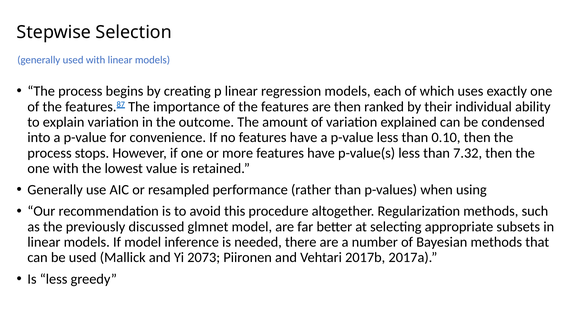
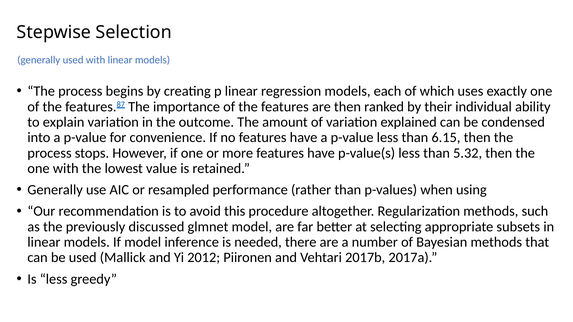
0.10: 0.10 -> 6.15 (446, 138)
7.32: 7.32 -> 5.32 (468, 153)
2073: 2073 -> 2012 (204, 258)
